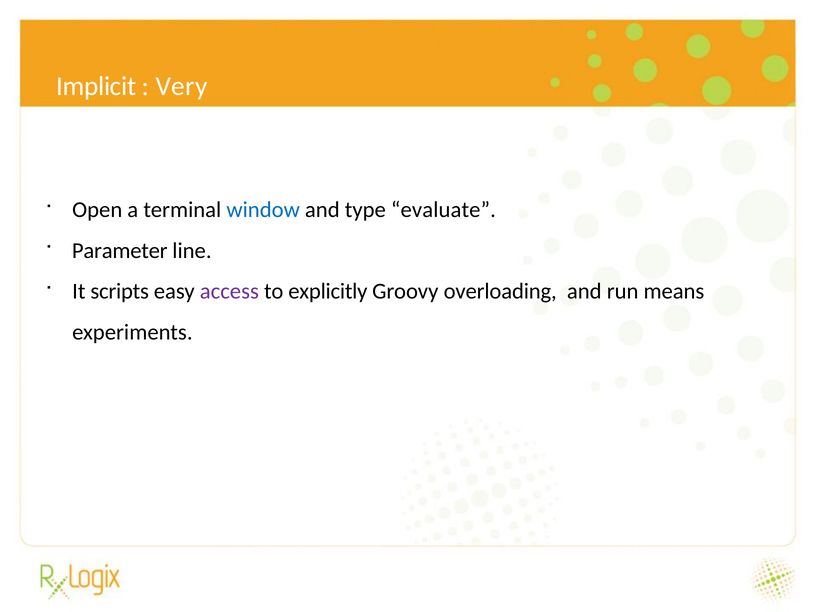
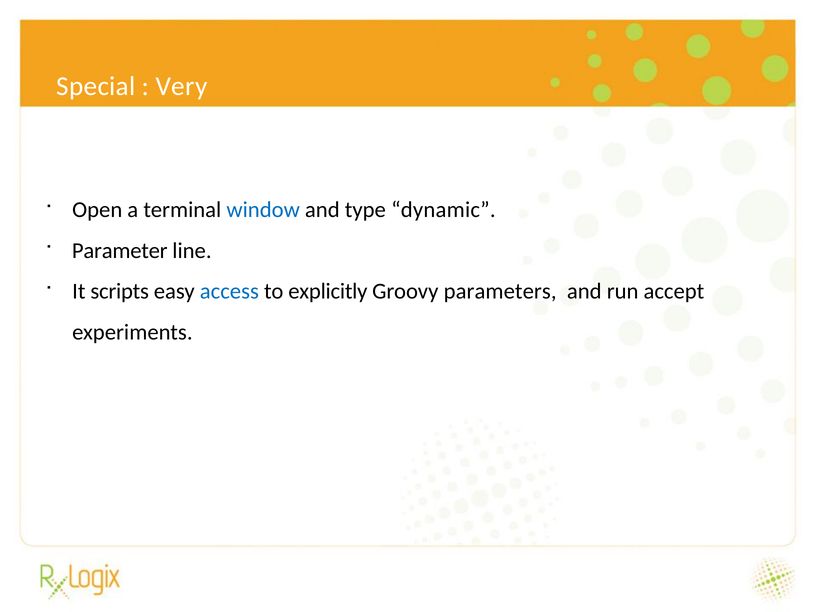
Implicit: Implicit -> Special (96, 86)
evaluate: evaluate -> dynamic (443, 210)
access colour: purple -> blue (229, 291)
overloading: overloading -> parameters (500, 291)
means: means -> accept (674, 291)
